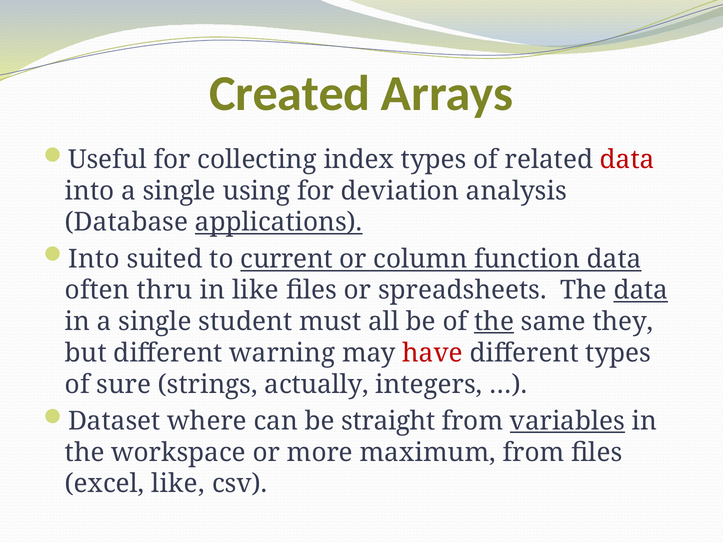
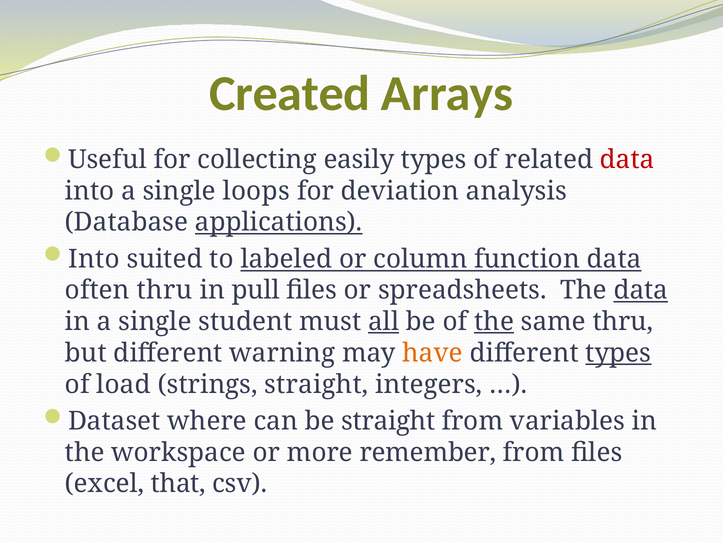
index: index -> easily (359, 160)
using: using -> loops (256, 191)
current: current -> labeled (287, 259)
in like: like -> pull (256, 290)
all underline: none -> present (384, 322)
same they: they -> thru (623, 322)
have colour: red -> orange (433, 353)
types underline: none -> present (618, 353)
sure: sure -> load (124, 385)
strings actually: actually -> straight (316, 385)
variables underline: present -> none (568, 421)
maximum: maximum -> remember (428, 453)
excel like: like -> that (178, 484)
